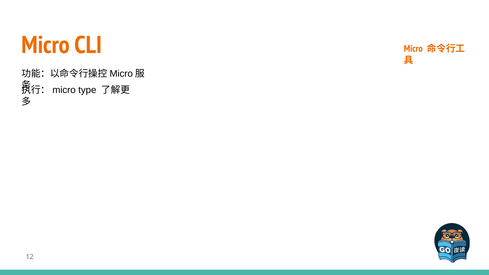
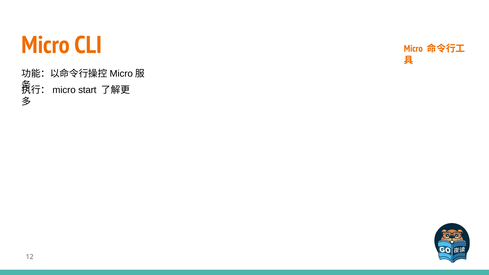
type: type -> start (87, 90)
